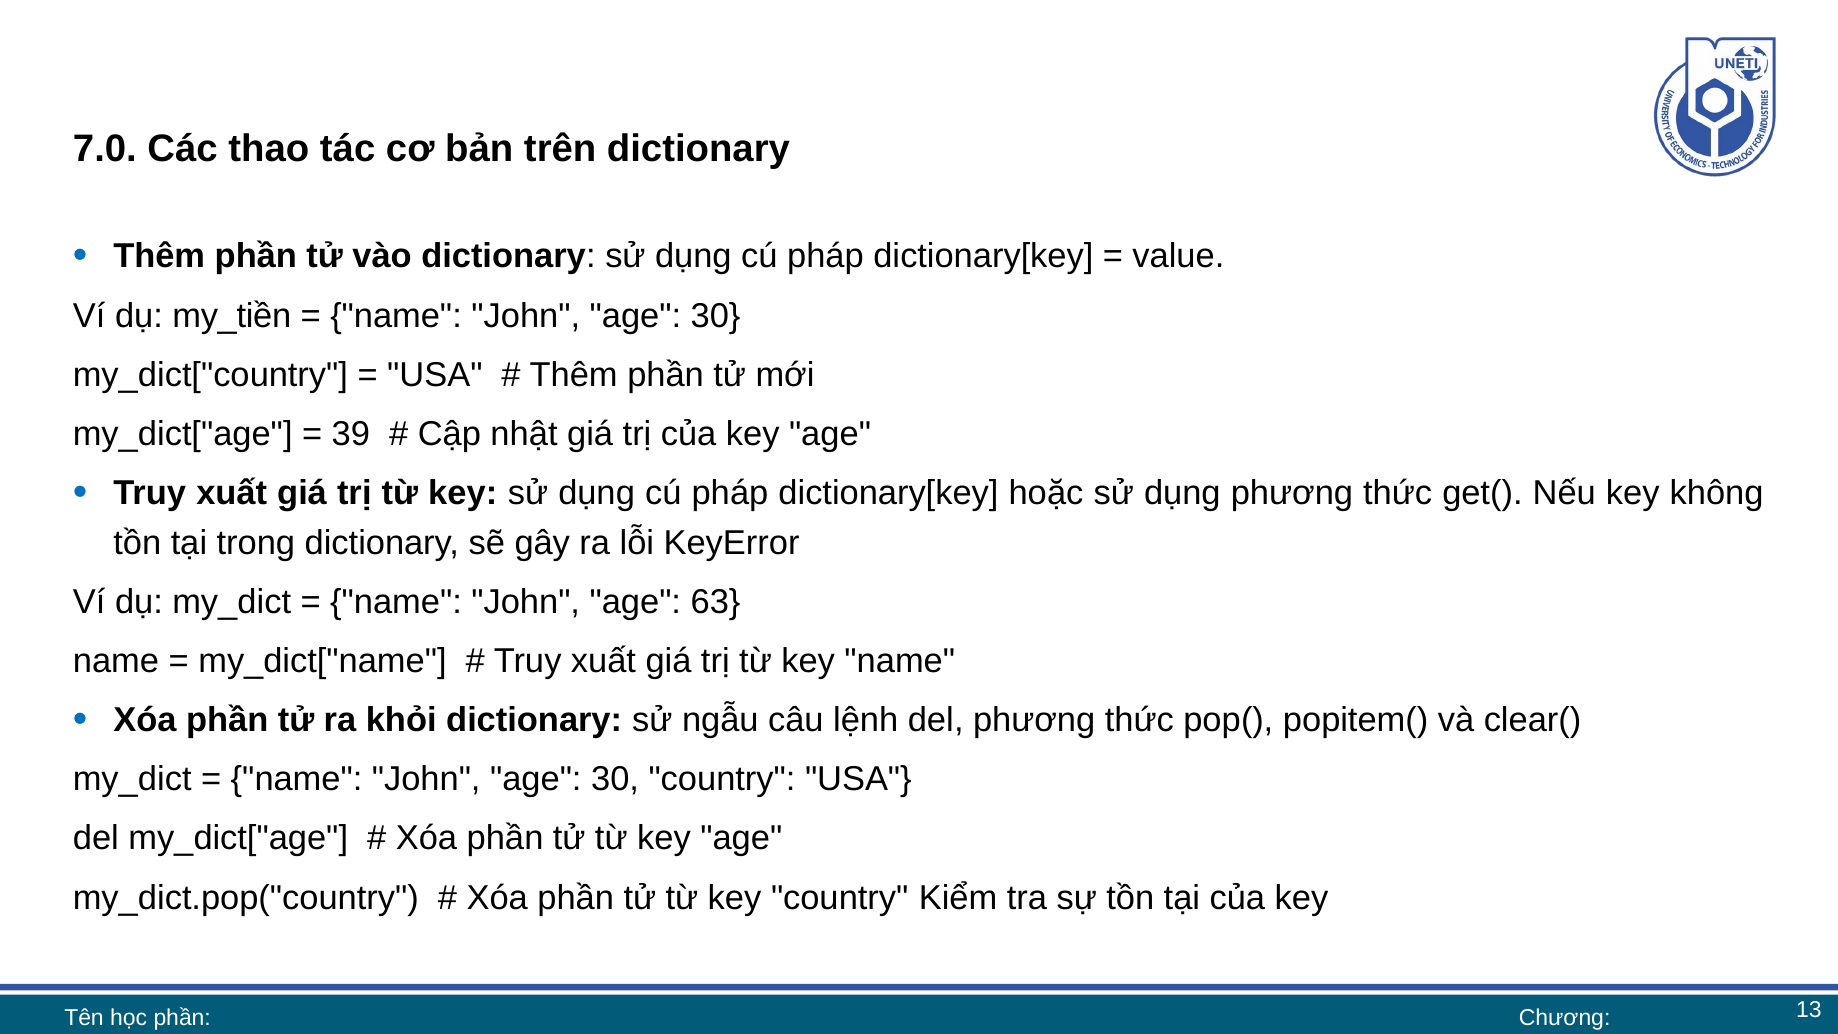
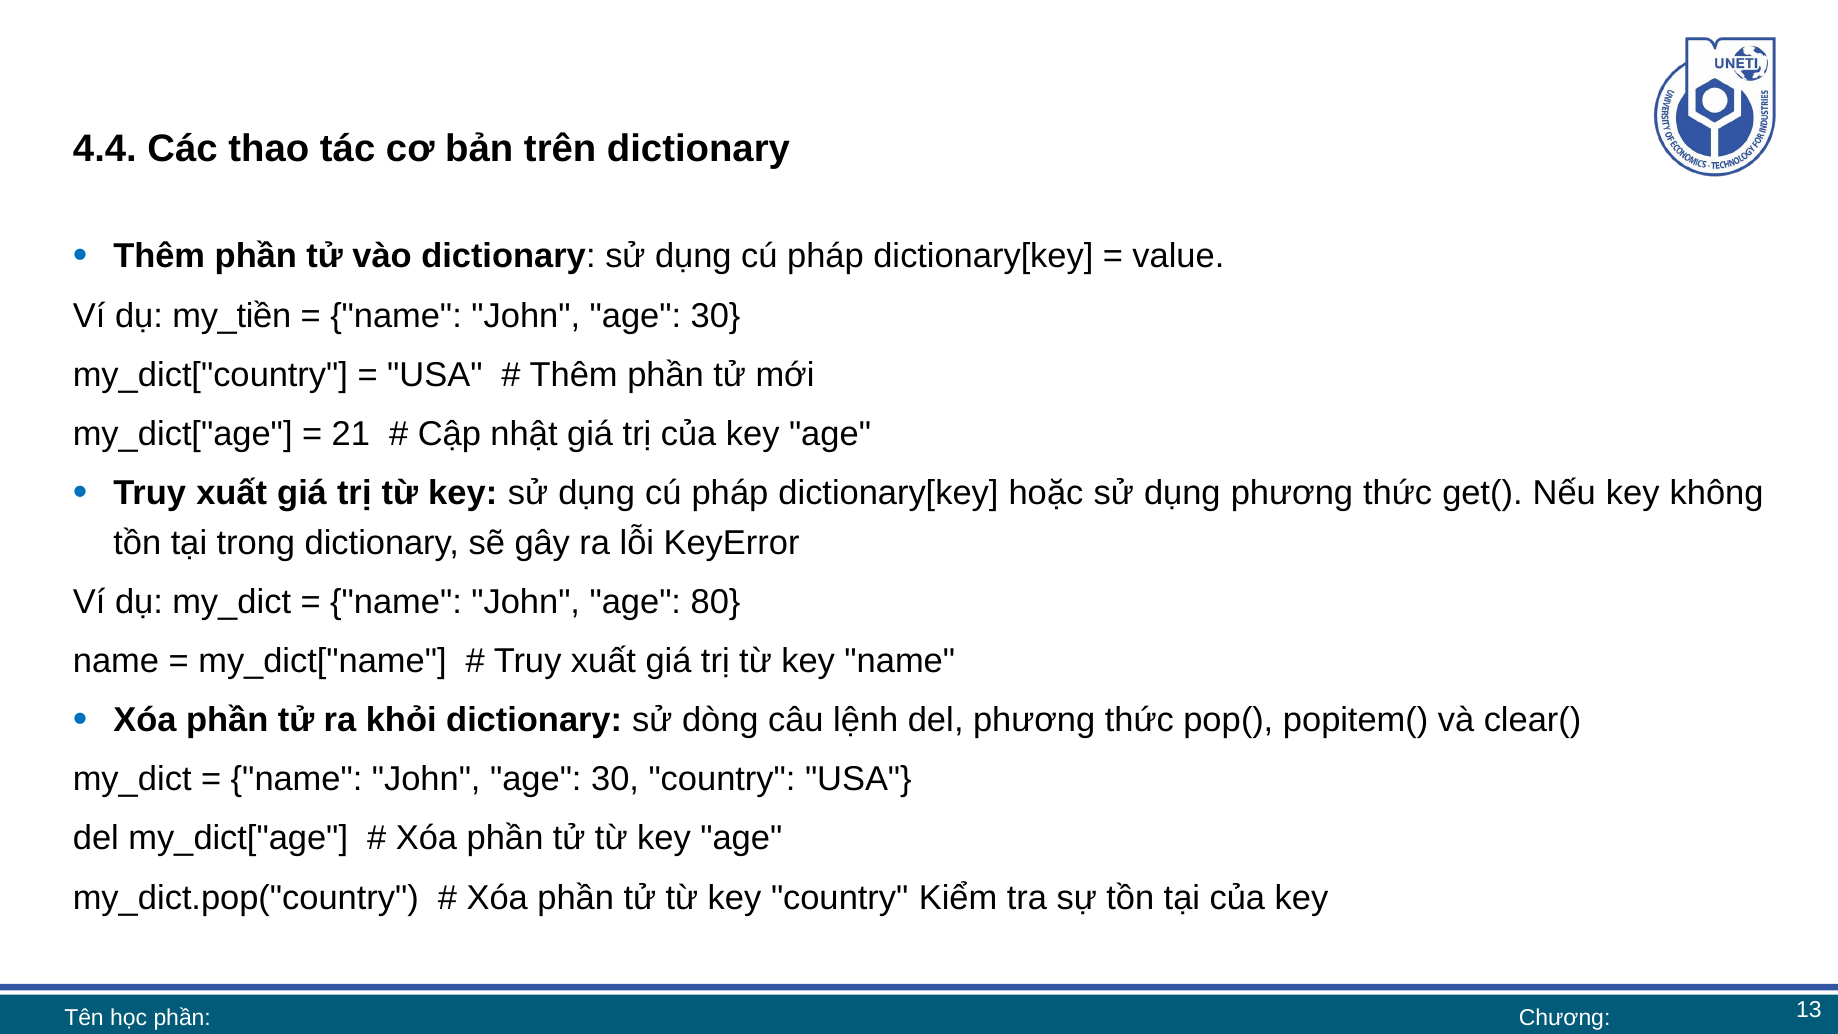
7.0: 7.0 -> 4.4 (105, 149)
39: 39 -> 21 (351, 434)
63: 63 -> 80 (716, 602)
ngẫu: ngẫu -> dòng (720, 720)
